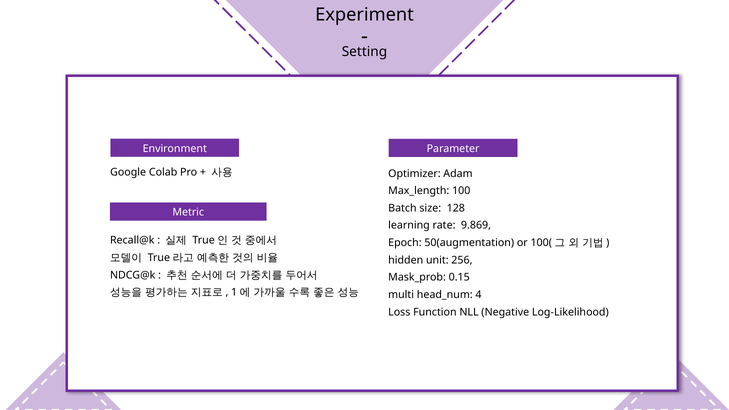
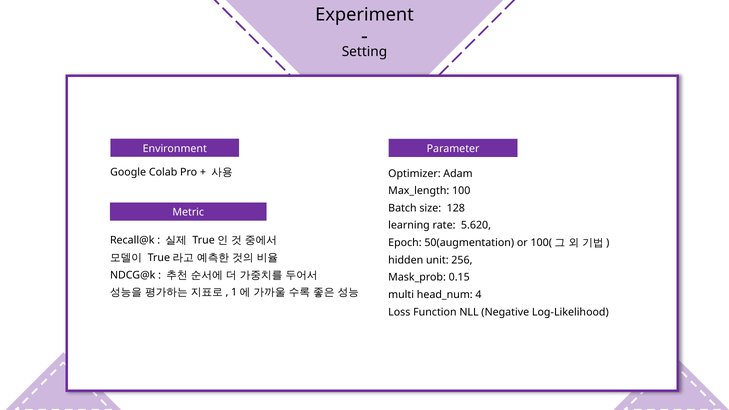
9.869: 9.869 -> 5.620 (476, 226)
